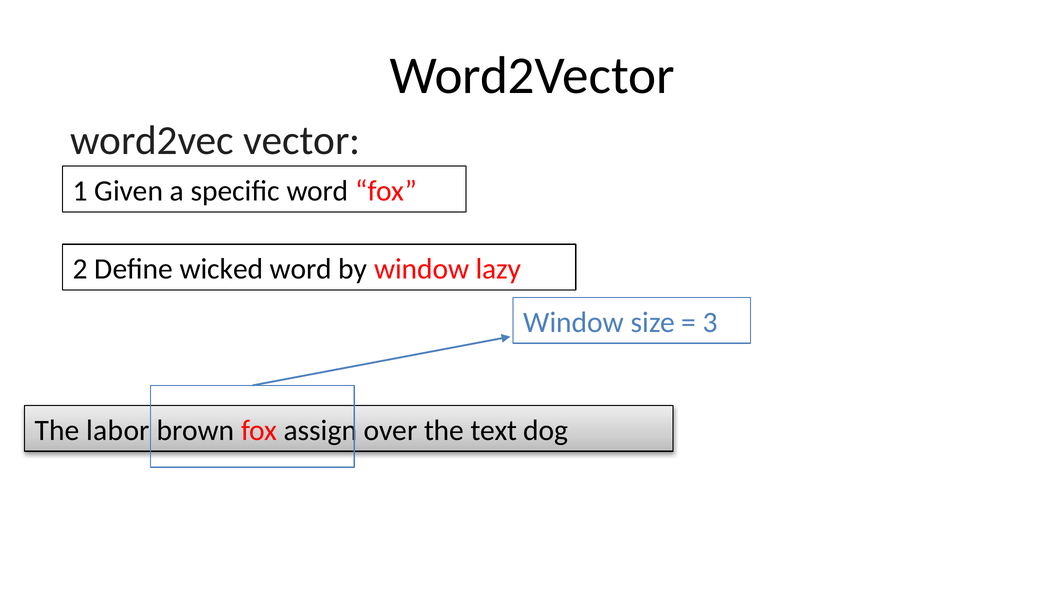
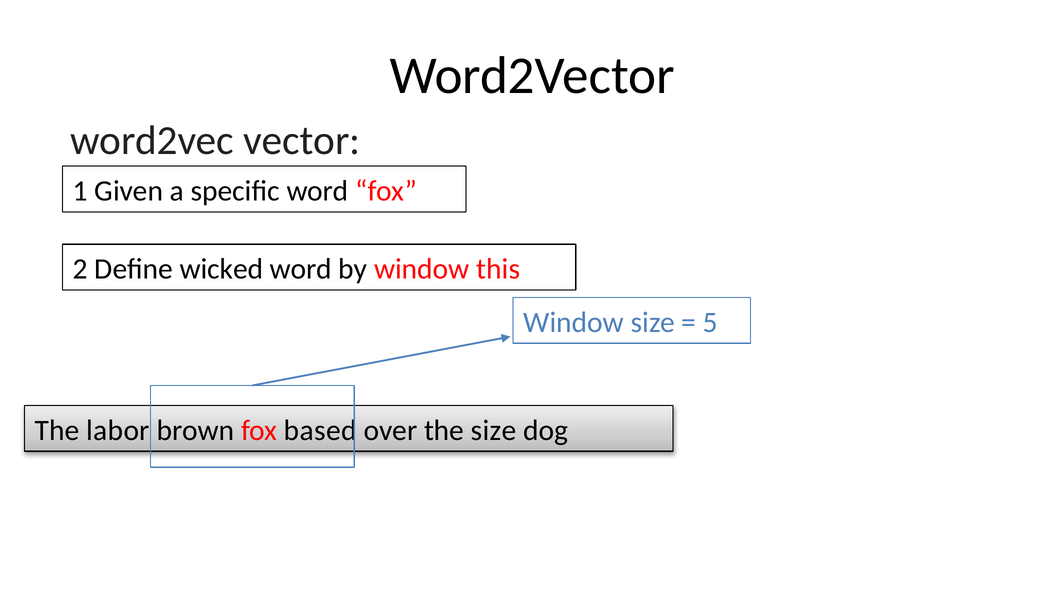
lazy: lazy -> this (498, 269)
3: 3 -> 5 (710, 322)
assign: assign -> based (320, 430)
the text: text -> size (494, 430)
